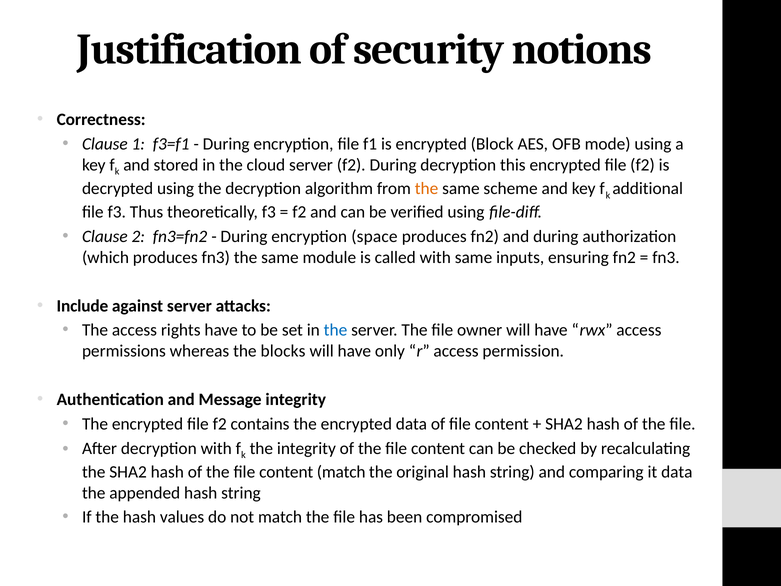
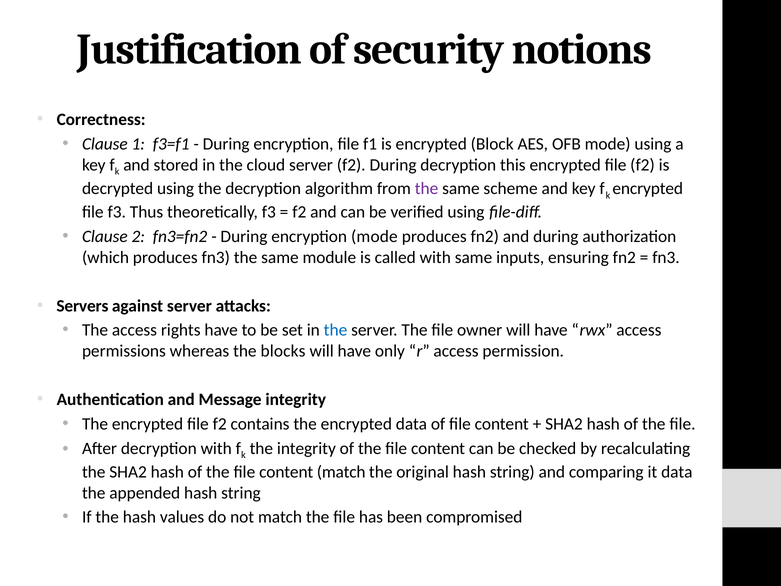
the colour: orange -> purple (427, 188)
additional: additional -> encrypted (648, 188)
encryption space: space -> mode (374, 236)
Include: Include -> Servers (82, 306)
